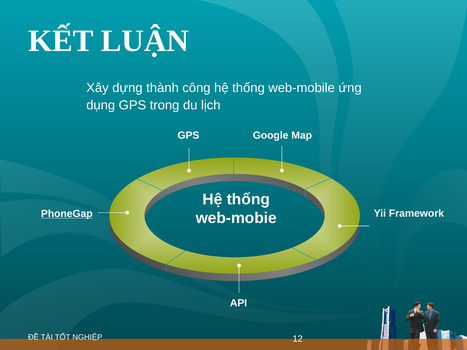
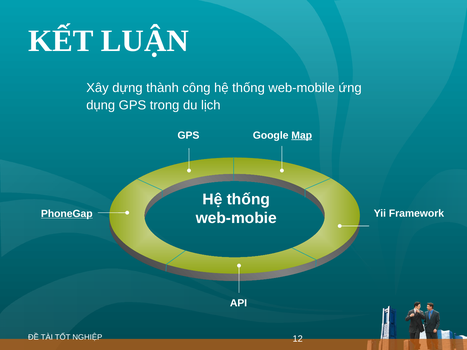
Map underline: none -> present (302, 135)
